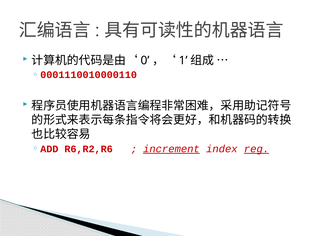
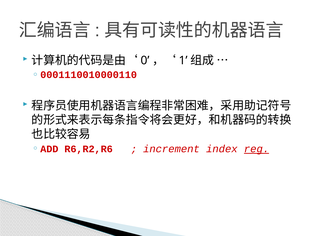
increment underline: present -> none (171, 149)
